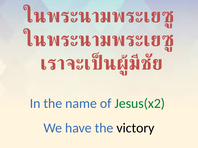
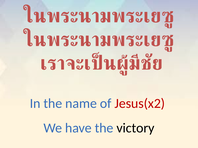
Jesus(x2 colour: green -> red (140, 104)
